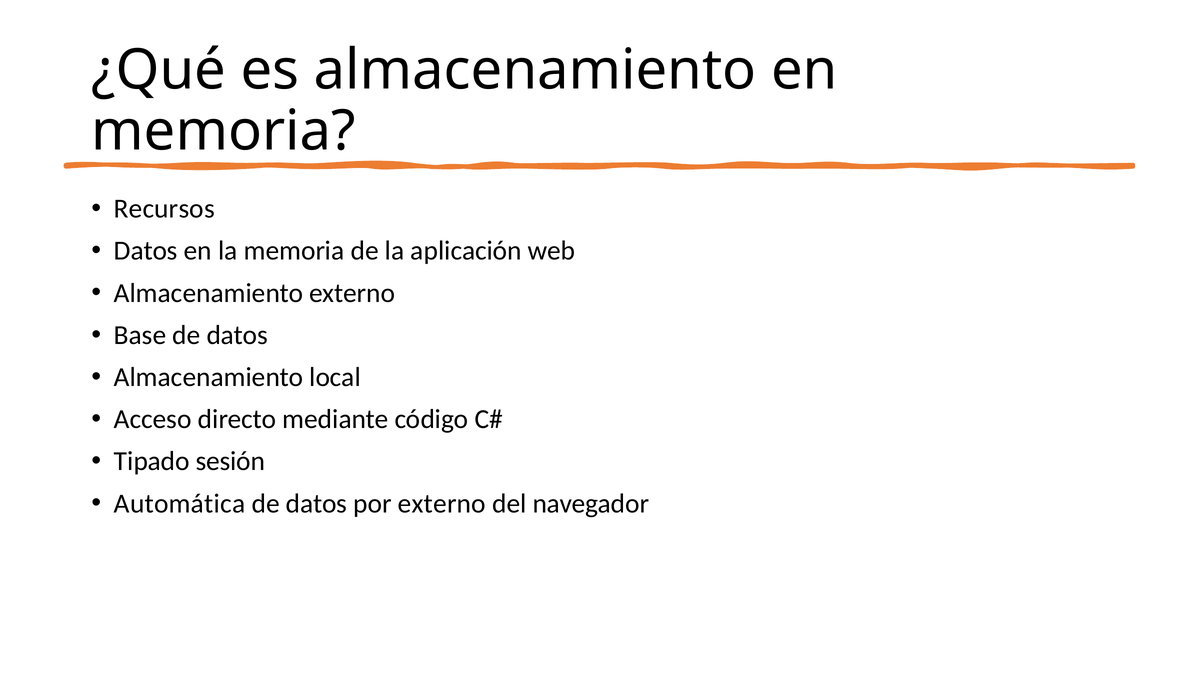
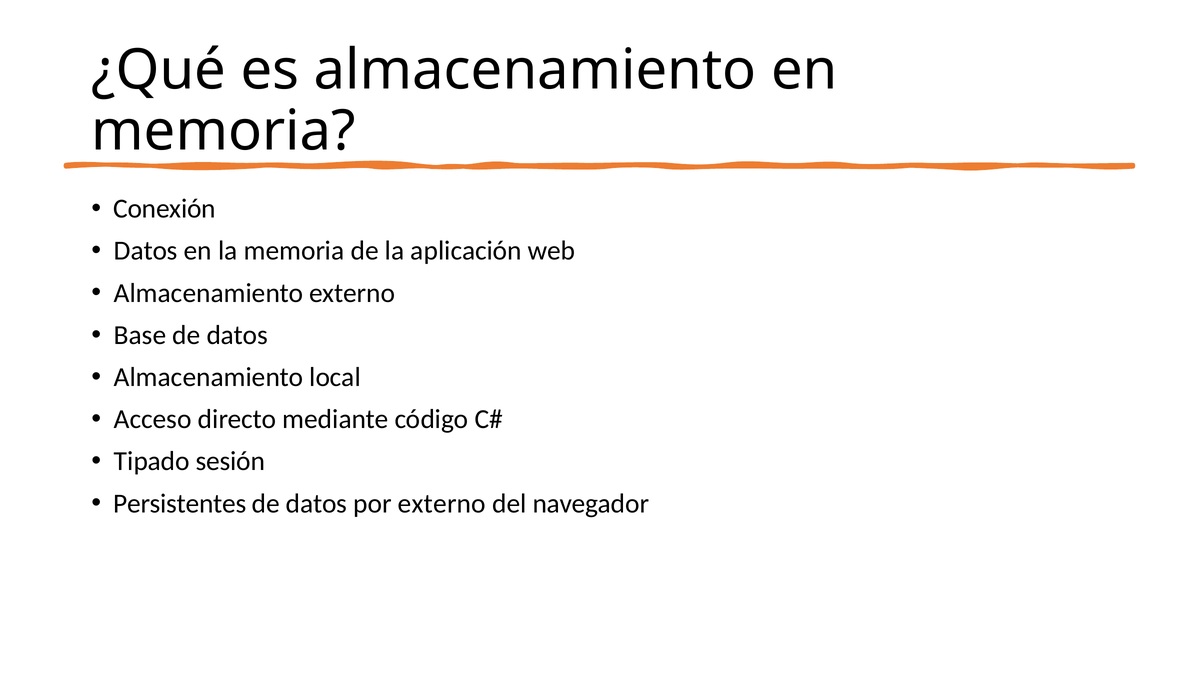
Recursos: Recursos -> Conexión (165, 209)
Automática: Automática -> Persistentes (180, 504)
